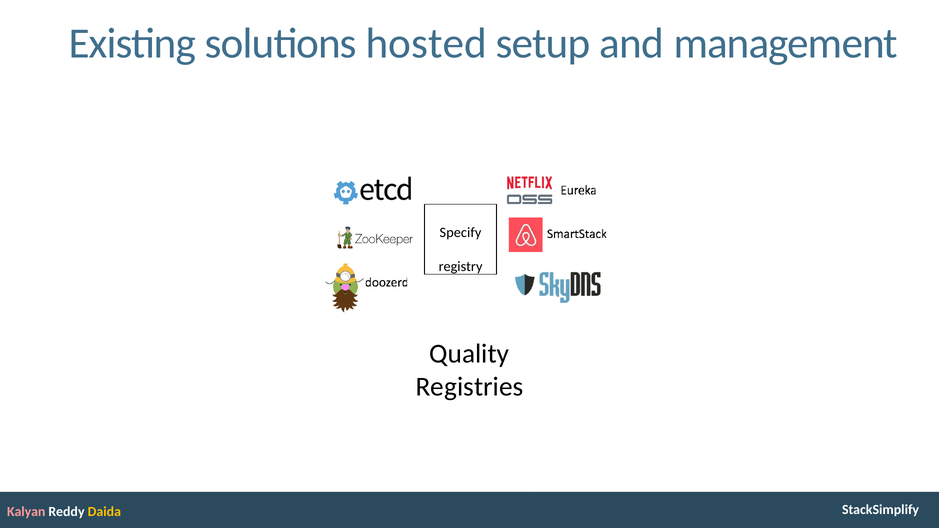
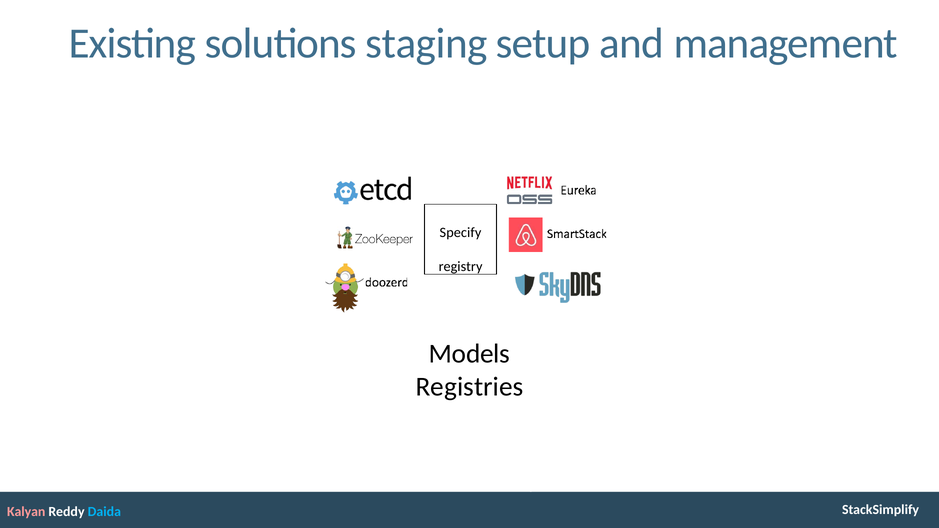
hosted: hosted -> staging (426, 43)
Quality: Quality -> Models (469, 354)
Daida colour: yellow -> light blue (104, 512)
